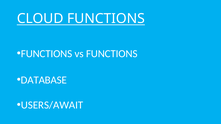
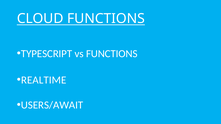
FUNCTIONS: FUNCTIONS -> TYPESCRIPT (47, 54)
DATABASE: DATABASE -> REALTIME (44, 80)
